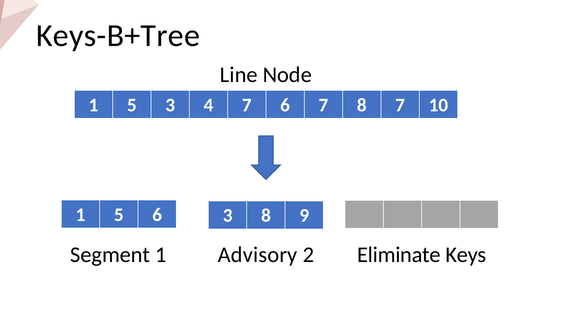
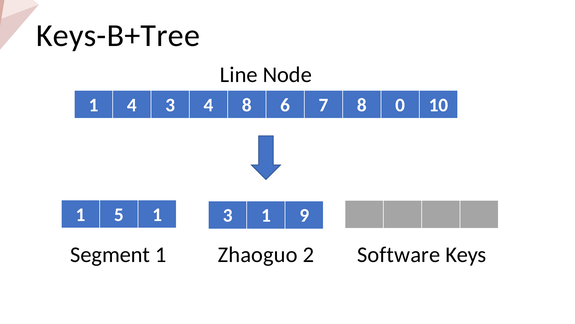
5: 5 -> 4 (132, 105)
4 7: 7 -> 8 (247, 105)
8 7: 7 -> 0 (400, 105)
5 6: 6 -> 1 (157, 214)
3 8: 8 -> 1 (266, 215)
Advisory: Advisory -> Zhaoguo (258, 254)
Eliminate: Eliminate -> Software (399, 254)
